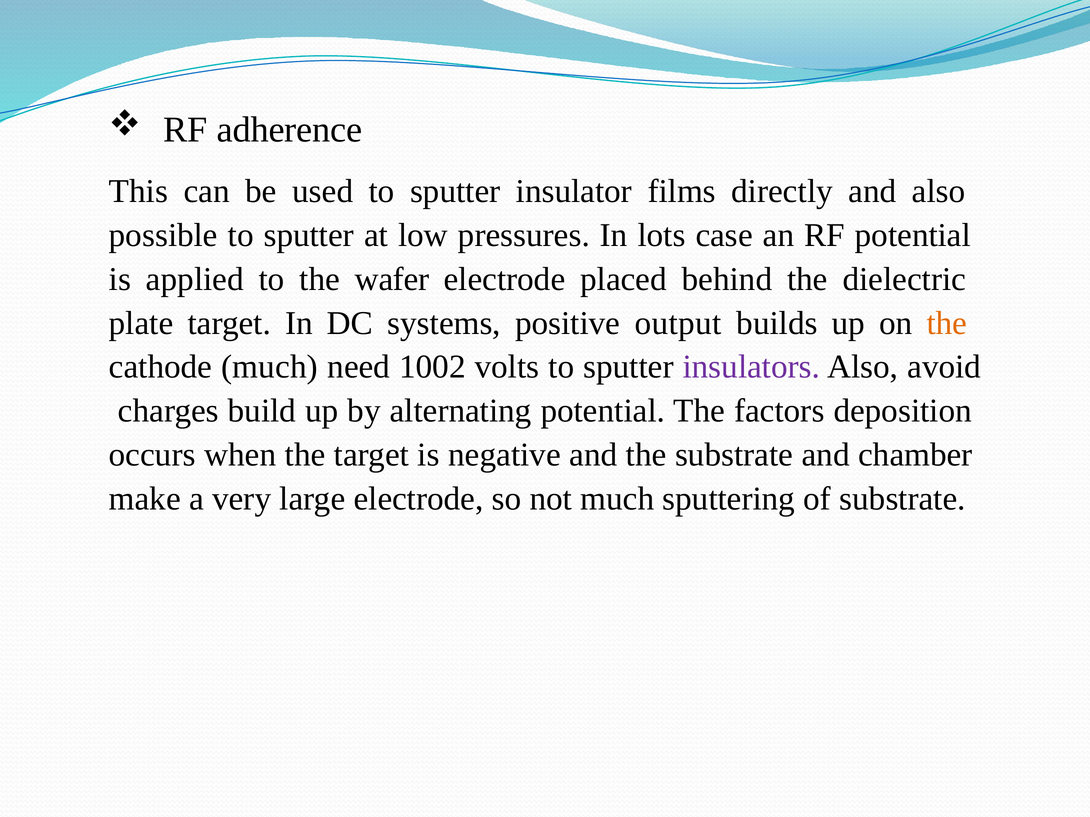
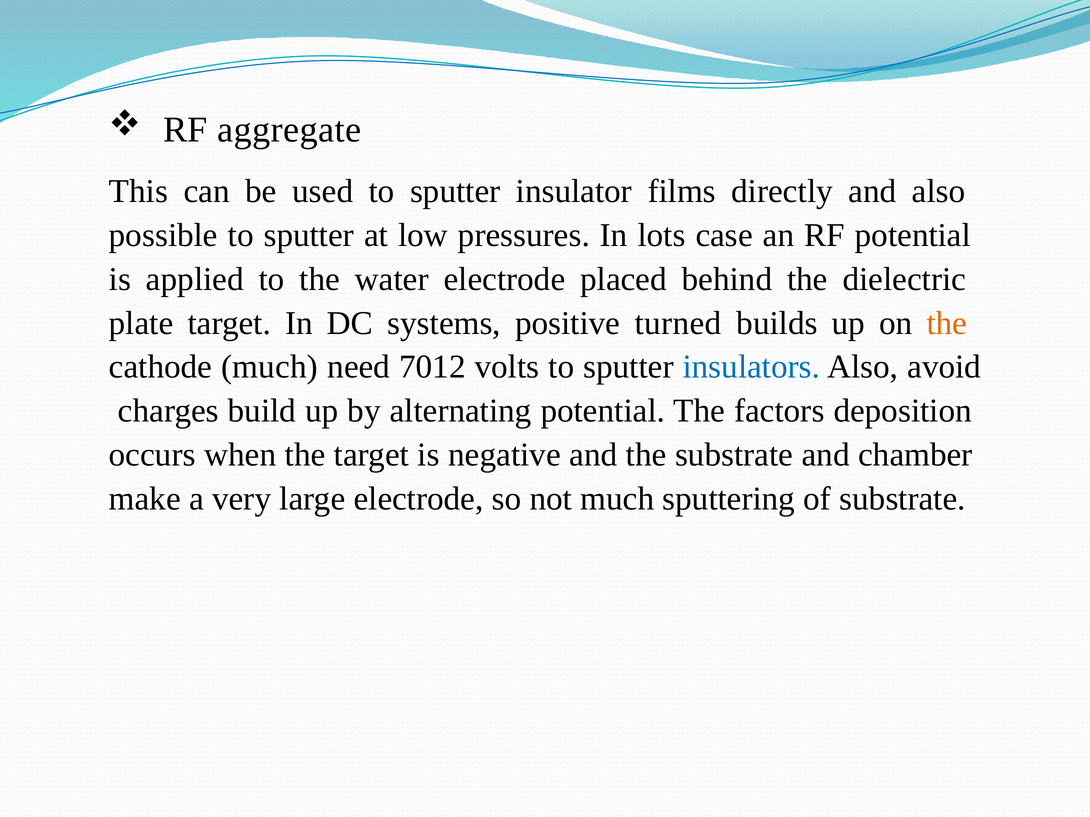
adherence: adherence -> aggregate (289, 130)
wafer: wafer -> water (392, 279)
output: output -> turned (678, 323)
1002: 1002 -> 7012 (432, 367)
insulators colour: purple -> blue (751, 367)
